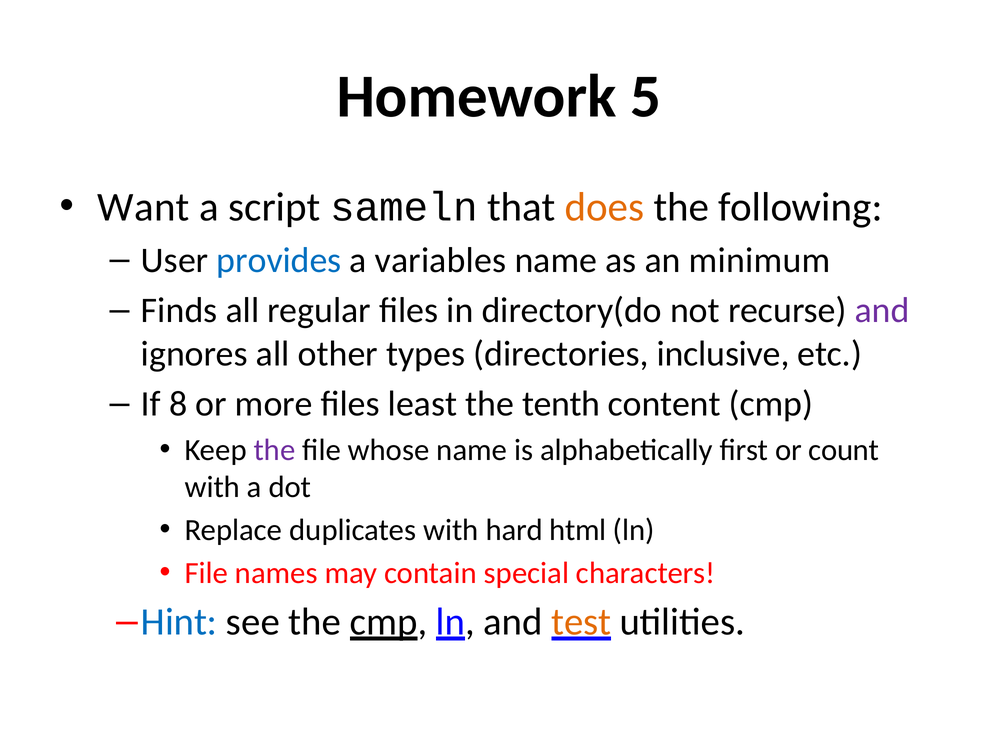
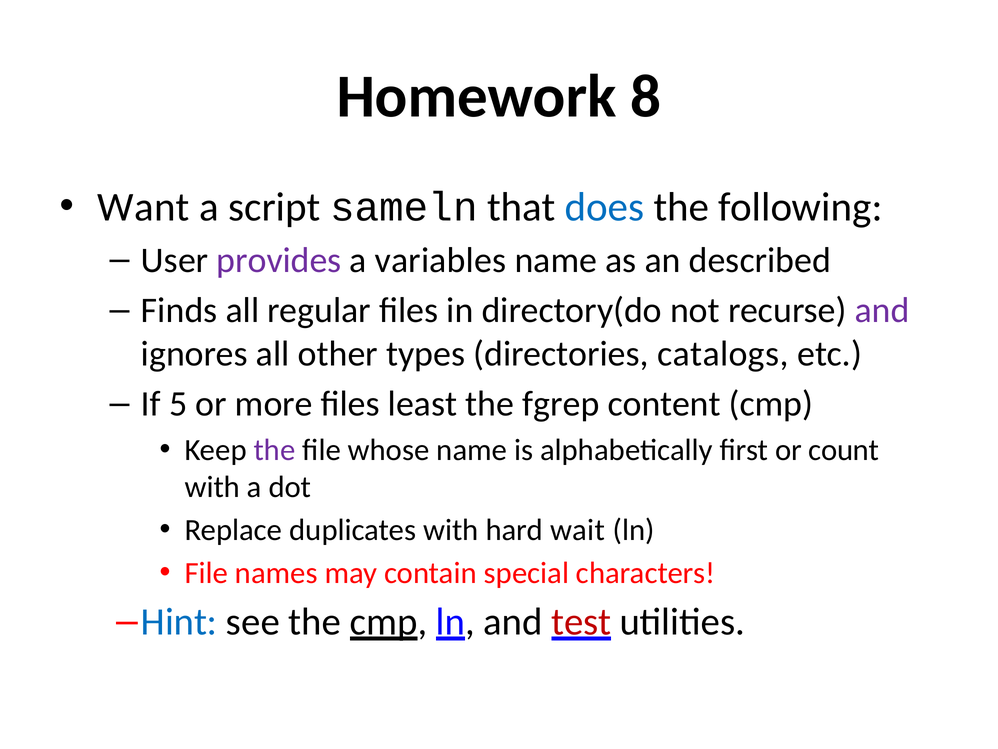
5: 5 -> 8 (646, 97)
does colour: orange -> blue (604, 207)
provides colour: blue -> purple (279, 260)
minimum: minimum -> described (760, 260)
inclusive: inclusive -> catalogs (723, 354)
8: 8 -> 5 (178, 404)
tenth: tenth -> fgrep (561, 404)
html: html -> wait (578, 530)
test colour: orange -> red (581, 621)
